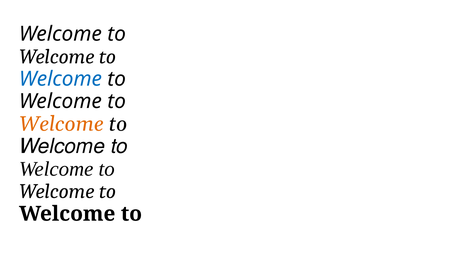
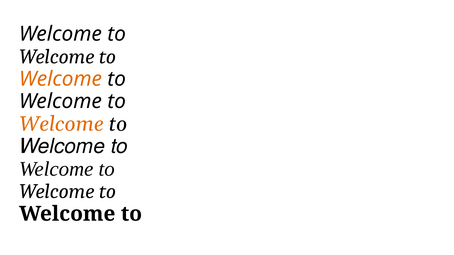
Welcome colour: blue -> orange (60, 79)
